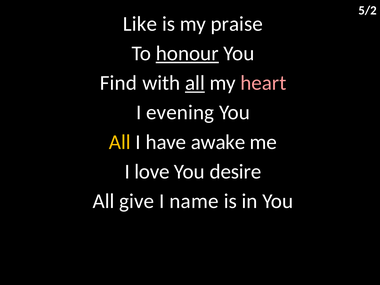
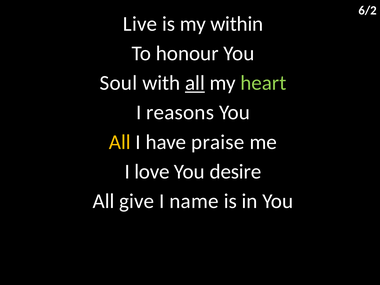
5/2: 5/2 -> 6/2 (368, 10)
Like: Like -> Live (140, 24)
praise: praise -> within (237, 24)
honour underline: present -> none (187, 53)
Find: Find -> Soul (118, 83)
heart colour: pink -> light green (263, 83)
evening: evening -> reasons (180, 113)
awake: awake -> praise (218, 142)
